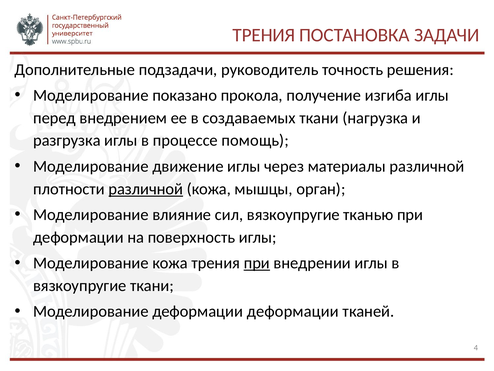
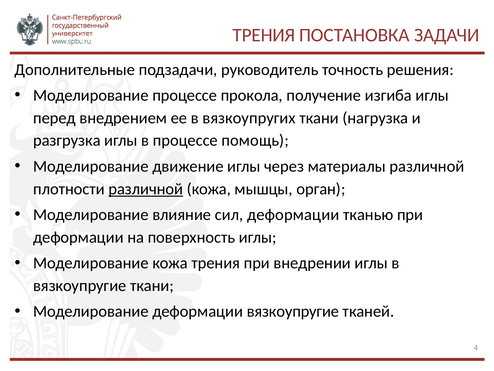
Моделирование показано: показано -> процессе (185, 95)
создаваемых: создаваемых -> вязкоупругих (249, 118)
сил вязкоупругие: вязкоупругие -> деформации (293, 214)
при underline: present -> none (257, 263)
деформации деформации: деформации -> вязкоупругие (293, 311)
